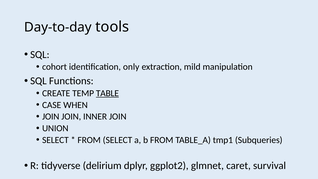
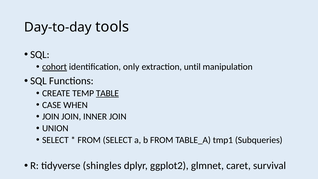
cohort underline: none -> present (55, 67)
mild: mild -> until (192, 67)
delirium: delirium -> shingles (102, 166)
